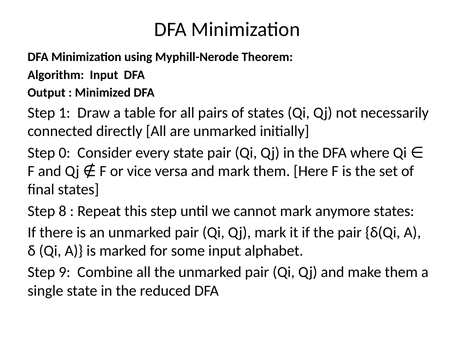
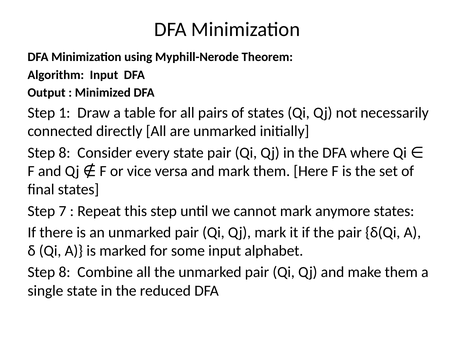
0: 0 -> 8 (65, 152)
8: 8 -> 7 (62, 210)
9: 9 -> 8 (65, 272)
